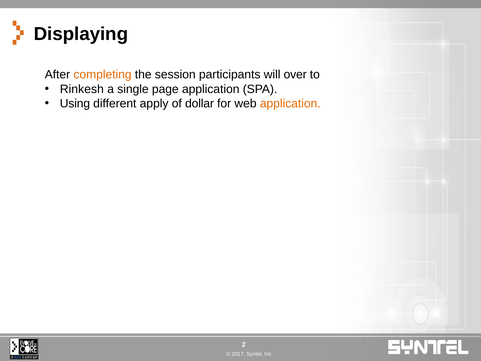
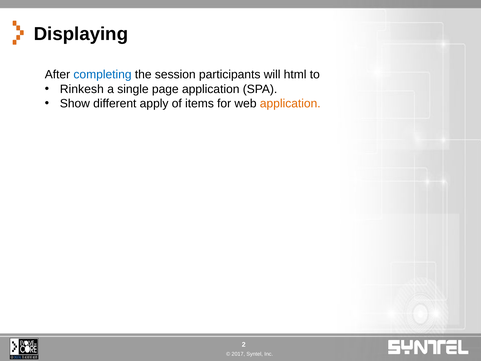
completing colour: orange -> blue (103, 75)
over: over -> html (295, 75)
Using: Using -> Show (75, 103)
dollar: dollar -> items (199, 103)
